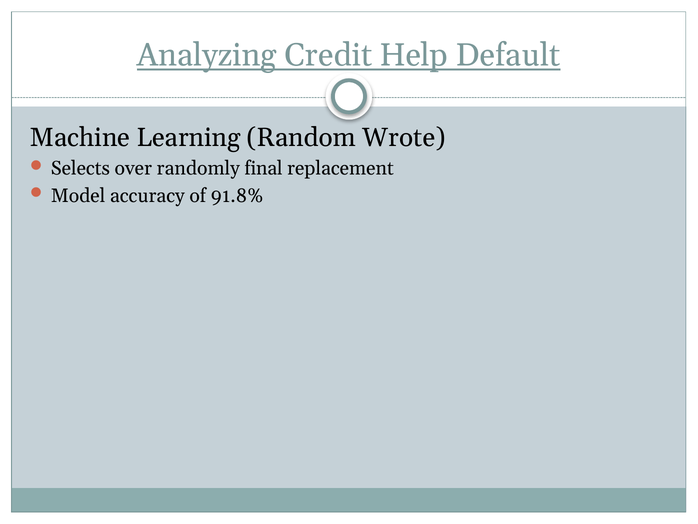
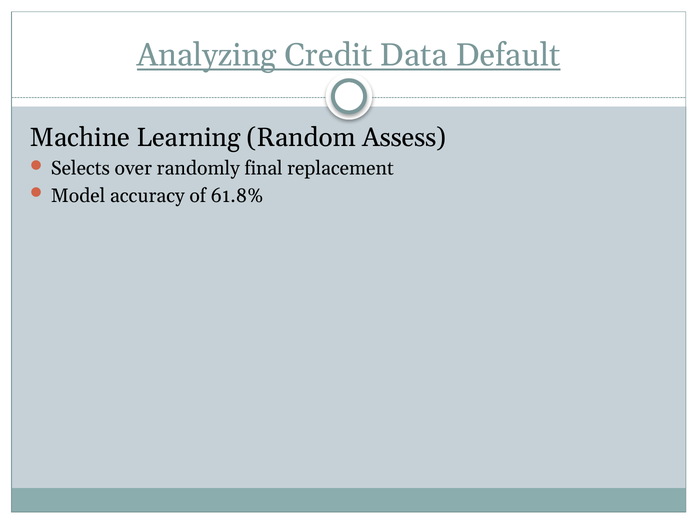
Help: Help -> Data (414, 55)
Wrote: Wrote -> Assess (404, 138)
91.8%: 91.8% -> 61.8% (237, 195)
